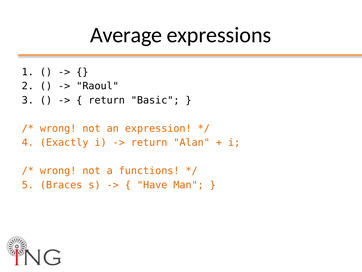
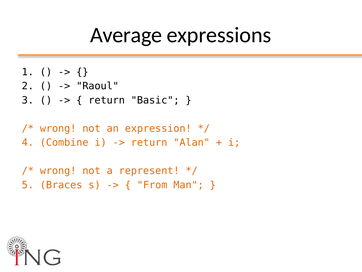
Exactly: Exactly -> Combine (64, 142)
functions: functions -> represent (149, 171)
Have: Have -> From (152, 185)
